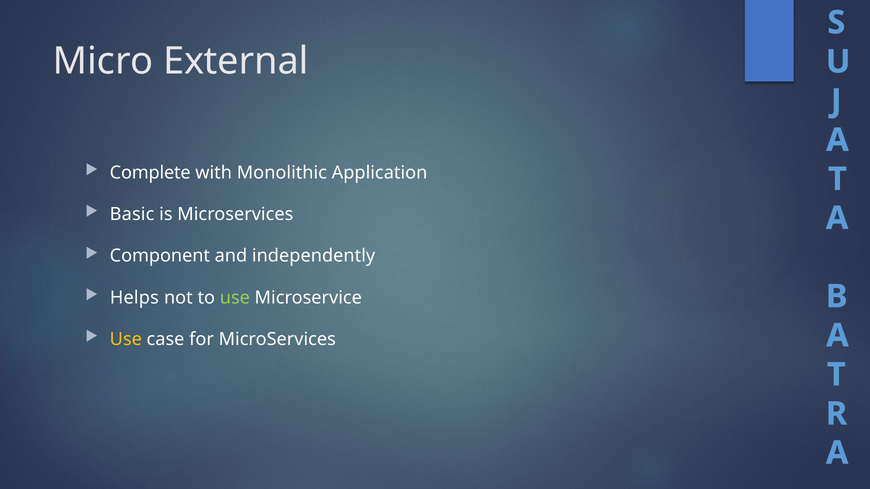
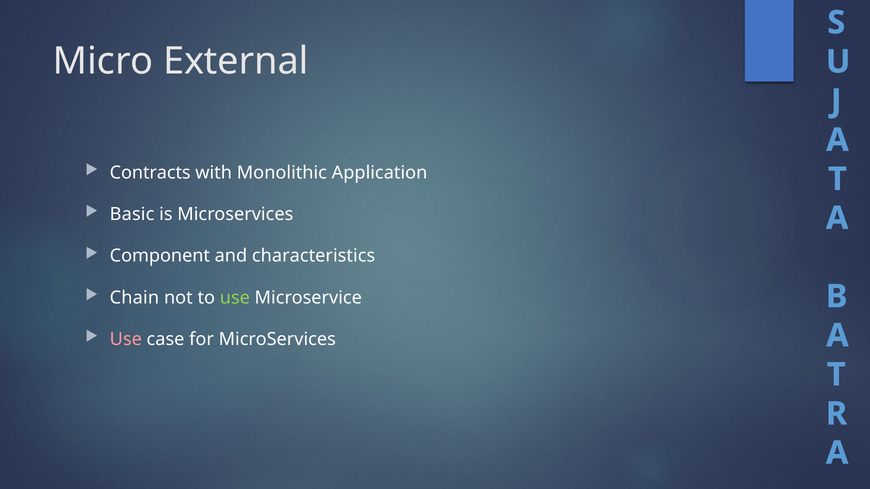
Complete: Complete -> Contracts (150, 173)
independently: independently -> characteristics (314, 256)
Helps: Helps -> Chain (134, 298)
Use colour: yellow -> pink (126, 340)
